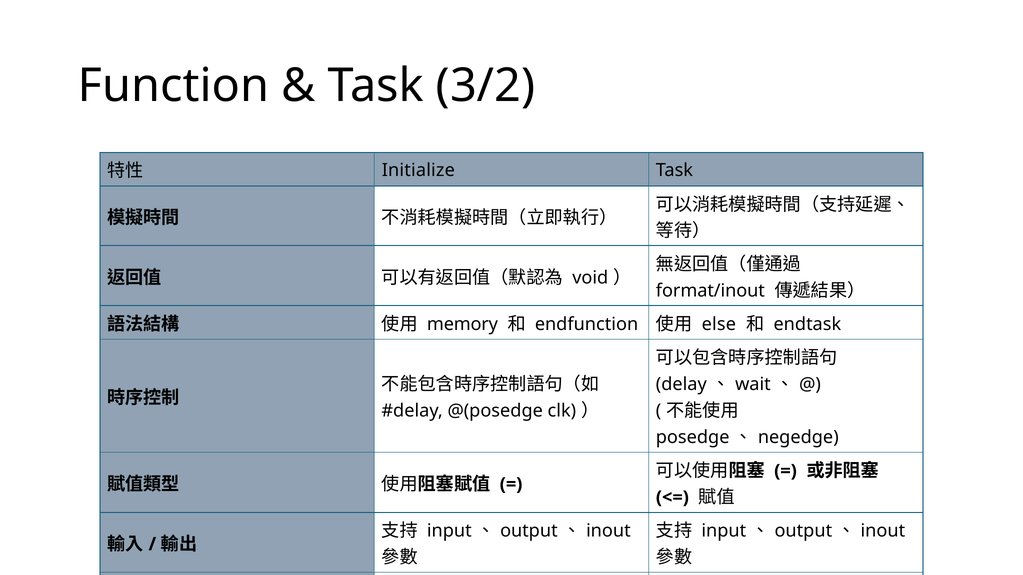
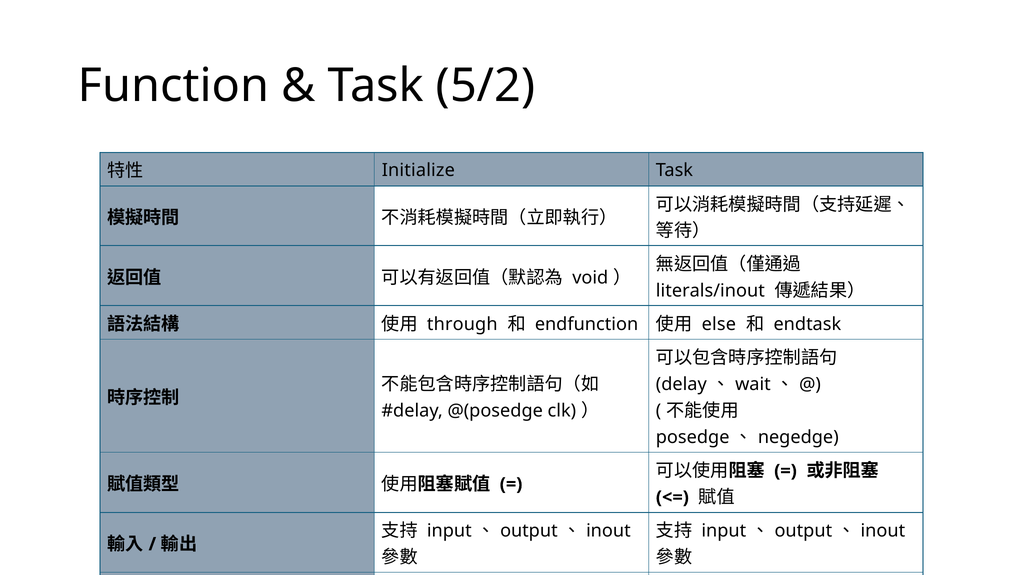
3/2: 3/2 -> 5/2 (486, 86)
format/inout: format/inout -> literals/inout (710, 291)
memory: memory -> through (462, 325)
